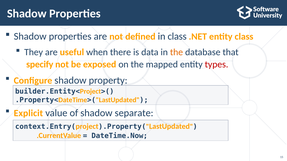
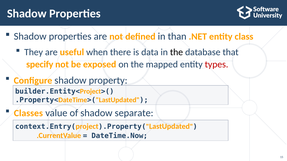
in class: class -> than (177, 36)
the colour: orange -> black (177, 52)
Explicit: Explicit -> Classes (28, 113)
